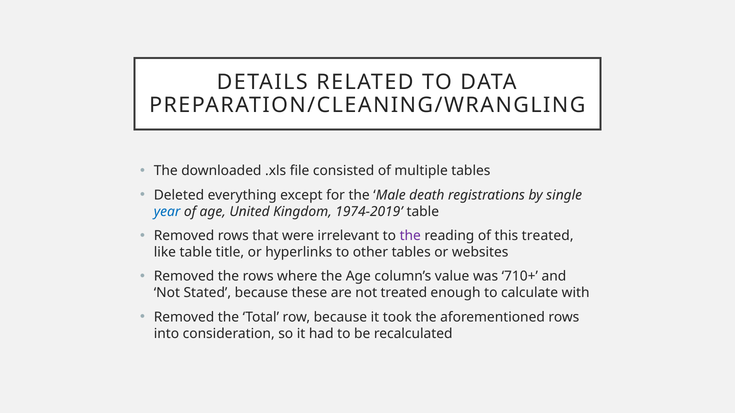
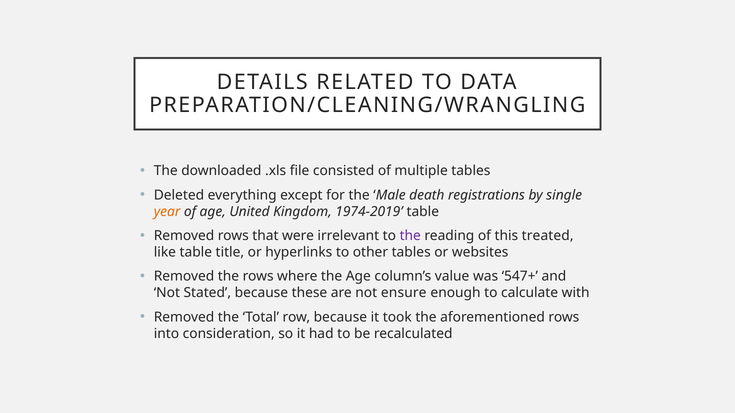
year colour: blue -> orange (167, 212)
710+: 710+ -> 547+ (520, 277)
not treated: treated -> ensure (404, 293)
